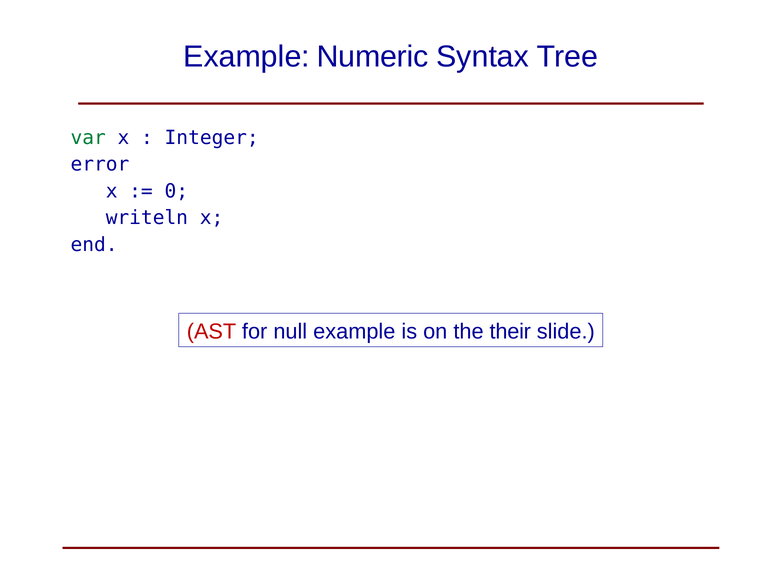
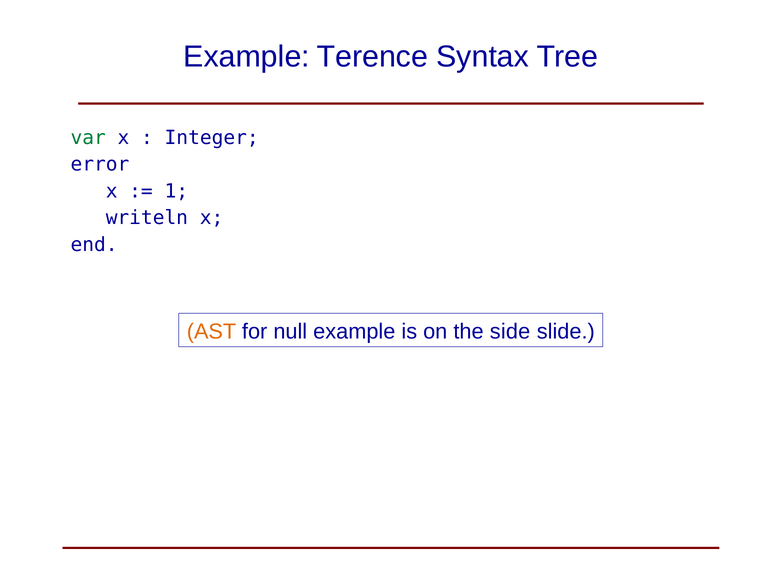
Numeric: Numeric -> Terence (372, 57)
0: 0 -> 1 (176, 191)
AST colour: red -> orange (211, 331)
their: their -> side (510, 331)
